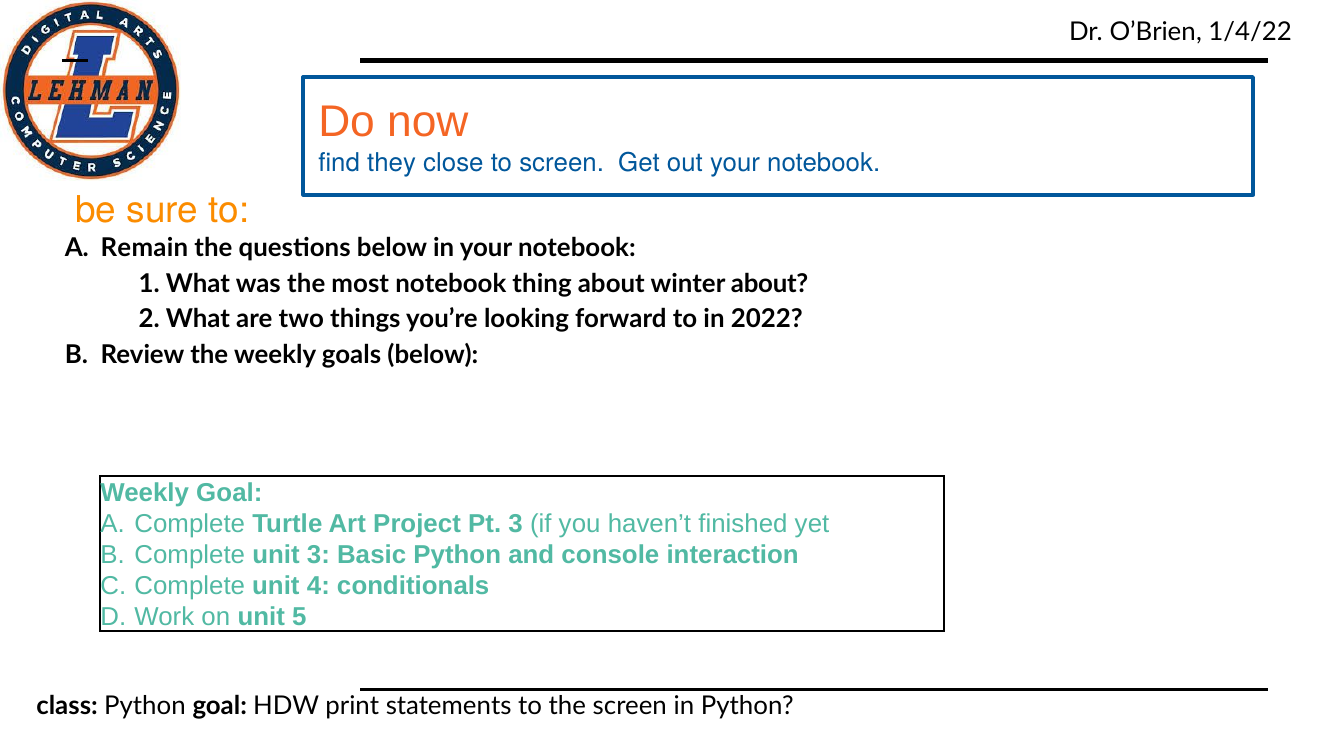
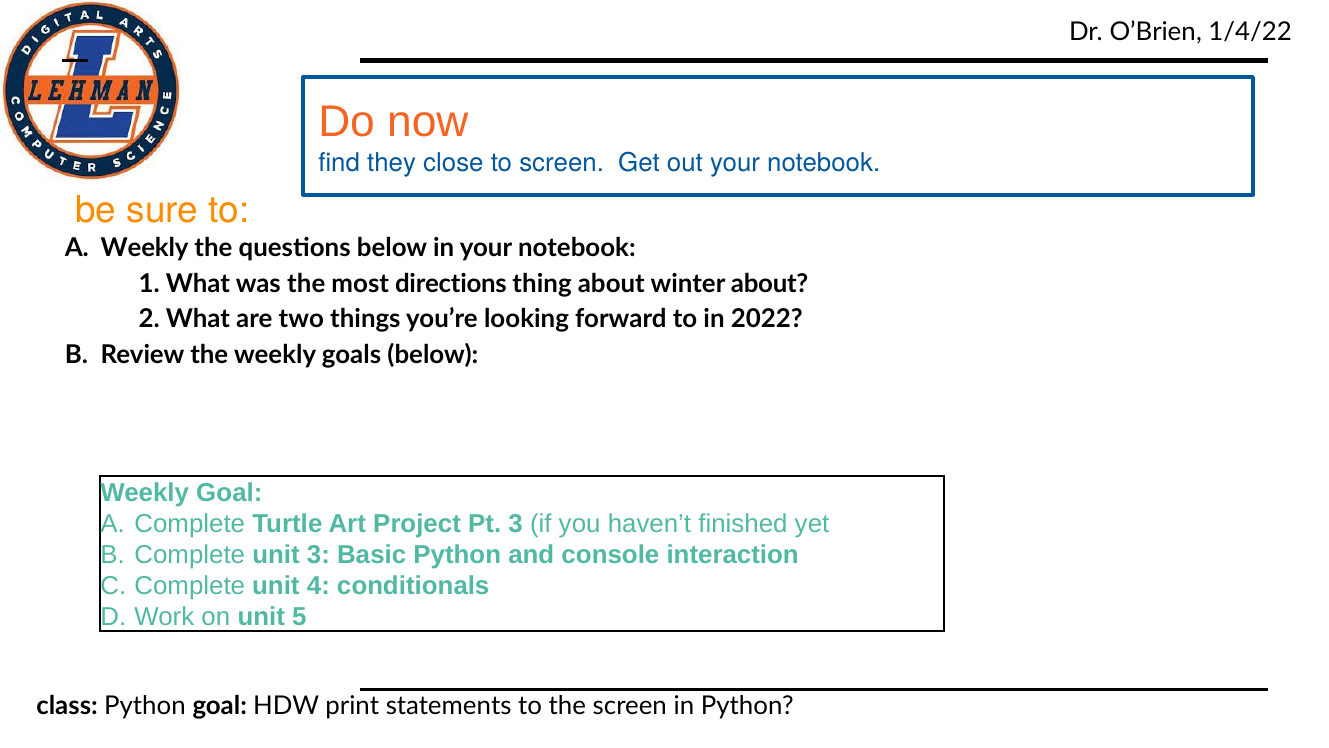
Remain: Remain -> Weekly (145, 248)
most notebook: notebook -> directions (451, 283)
